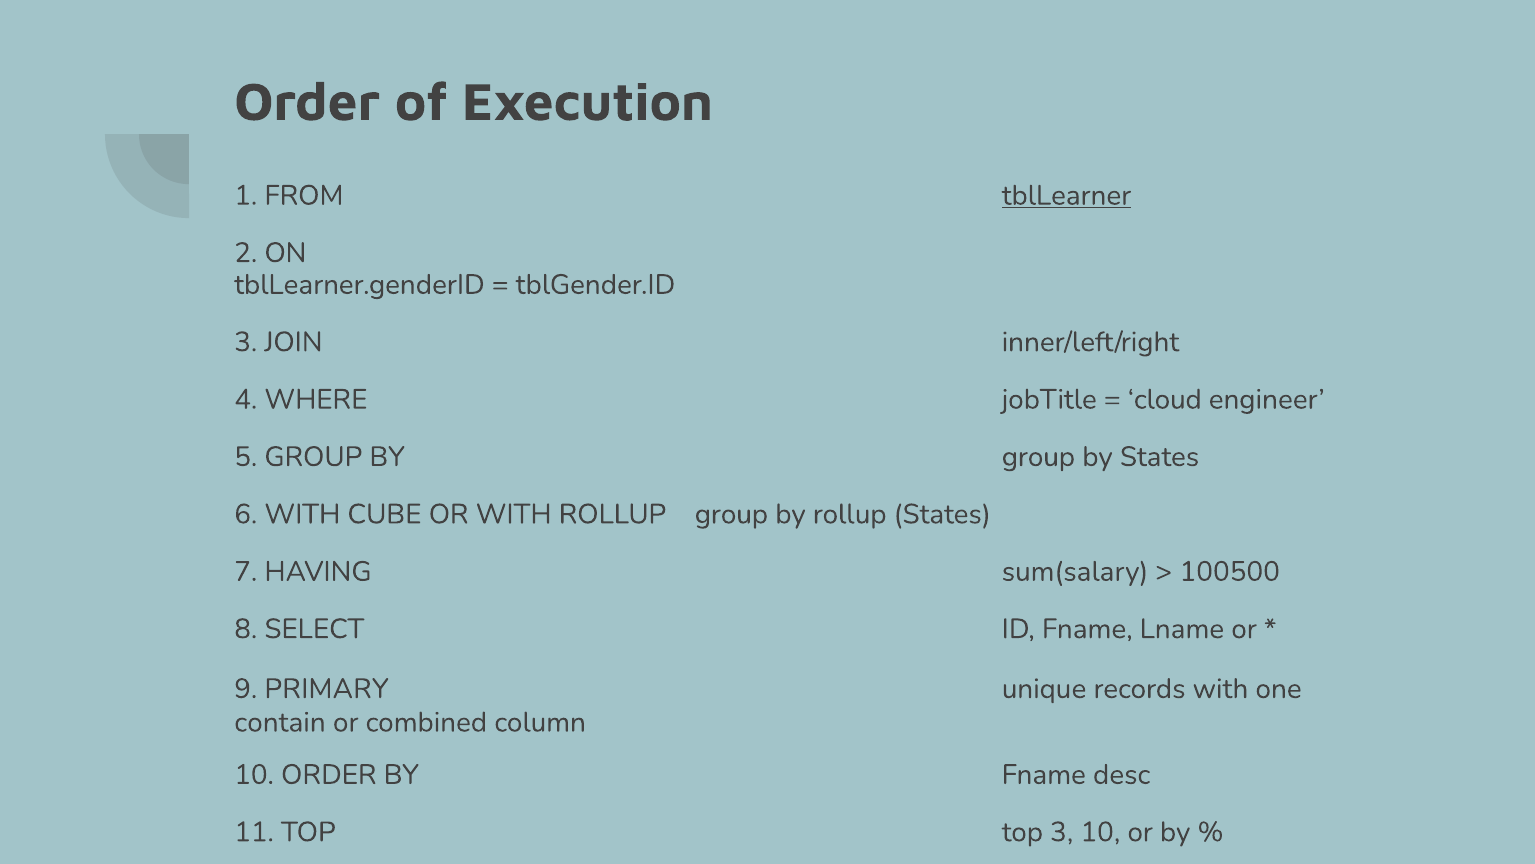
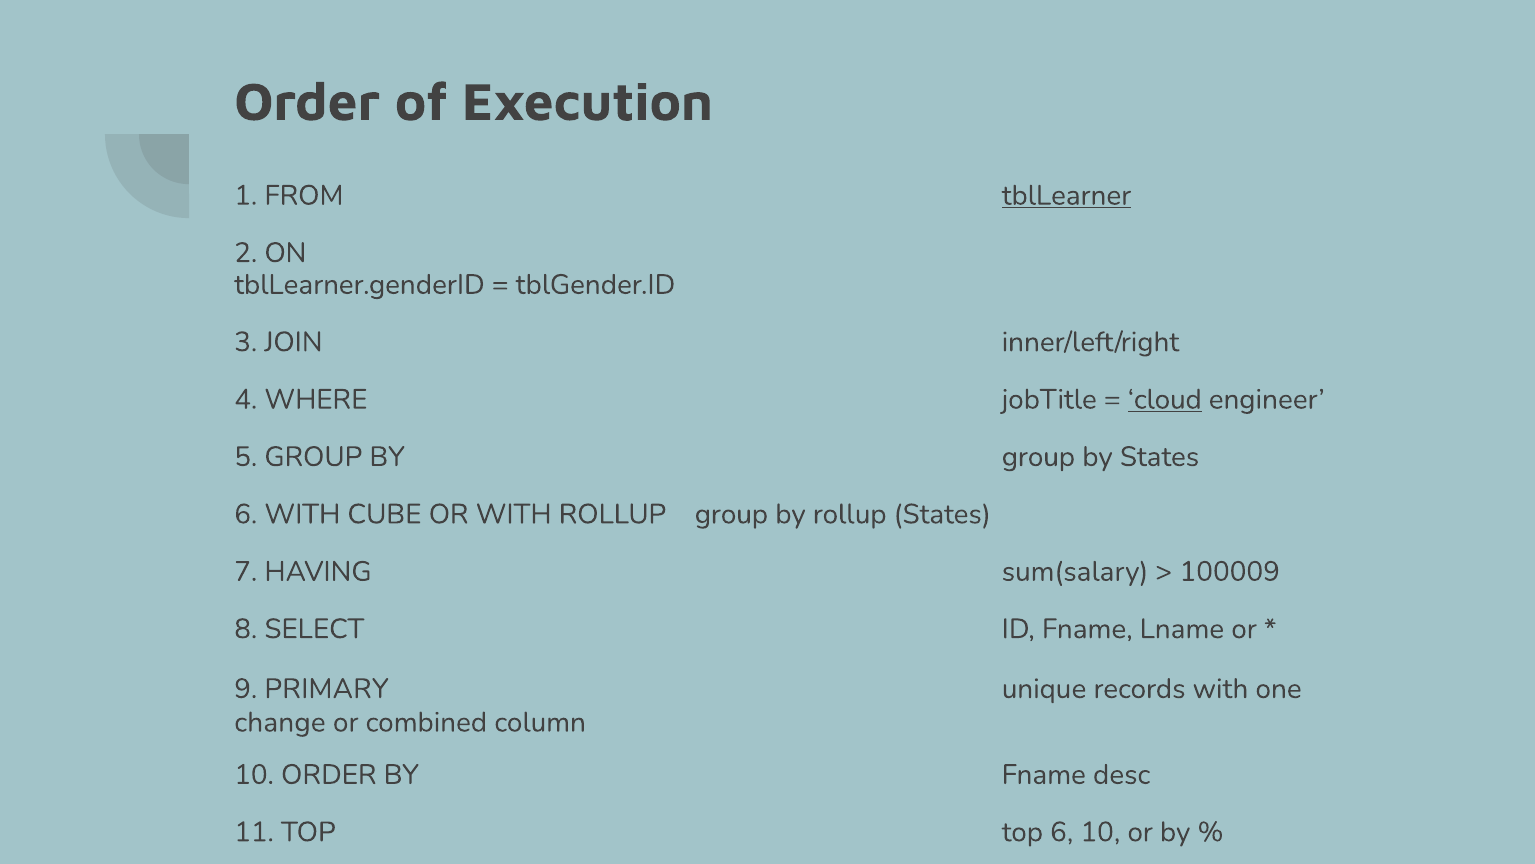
cloud underline: none -> present (1165, 399)
100500: 100500 -> 100009 (1230, 571)
contain: contain -> change (280, 722)
top 3: 3 -> 6 (1062, 832)
